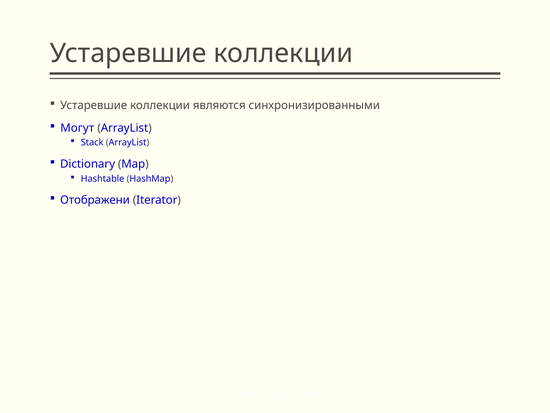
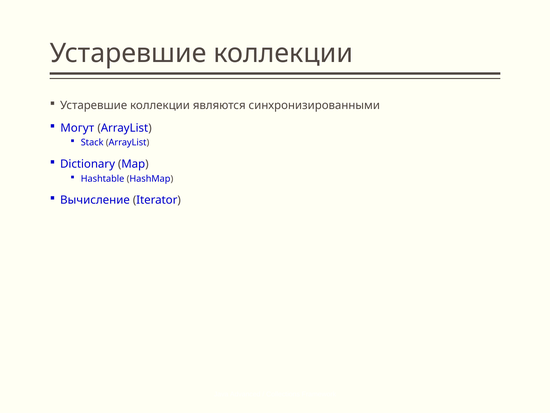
Отображени: Отображени -> Вычисление (95, 200)
